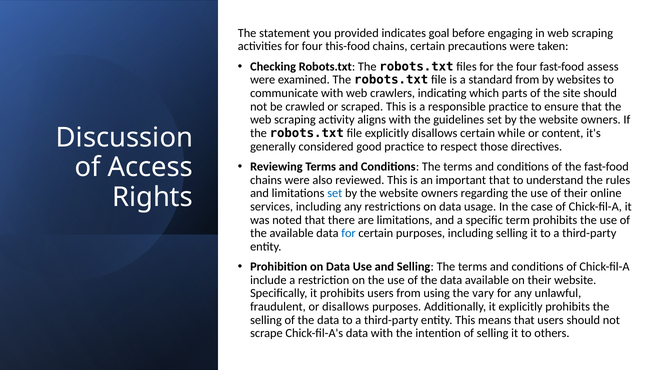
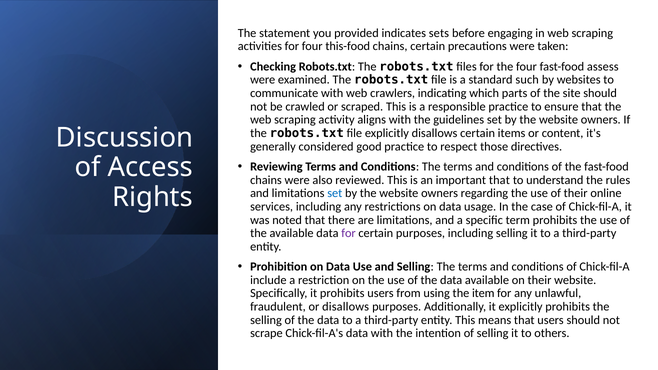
goal: goal -> sets (439, 33)
standard from: from -> such (527, 80)
while: while -> items (512, 133)
for colour: blue -> purple (349, 233)
vary: vary -> item (483, 294)
